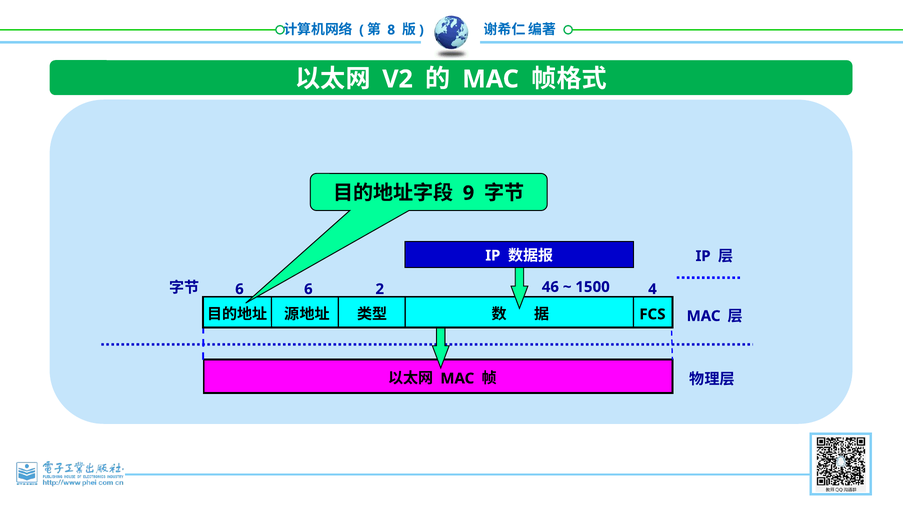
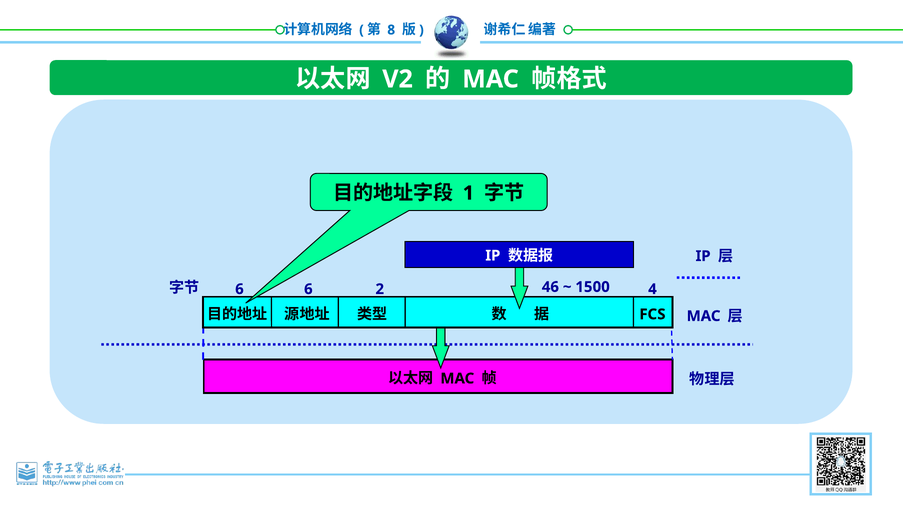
9: 9 -> 1 (468, 193)
